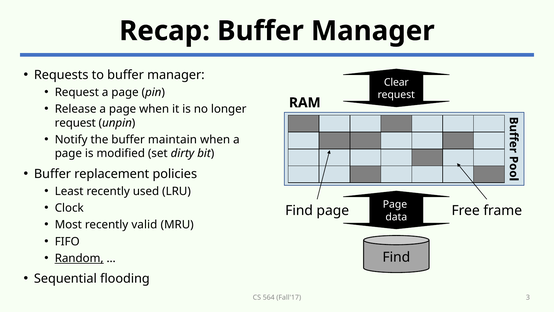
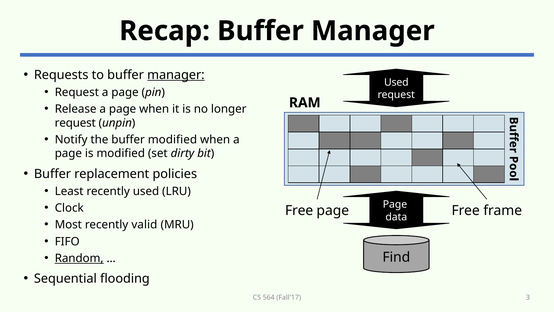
manager underline: none -> present (176, 75)
Clear: Clear -> Used (396, 82)
buffer maintain: maintain -> modified (172, 139)
Find: Find -> Free (299, 210)
